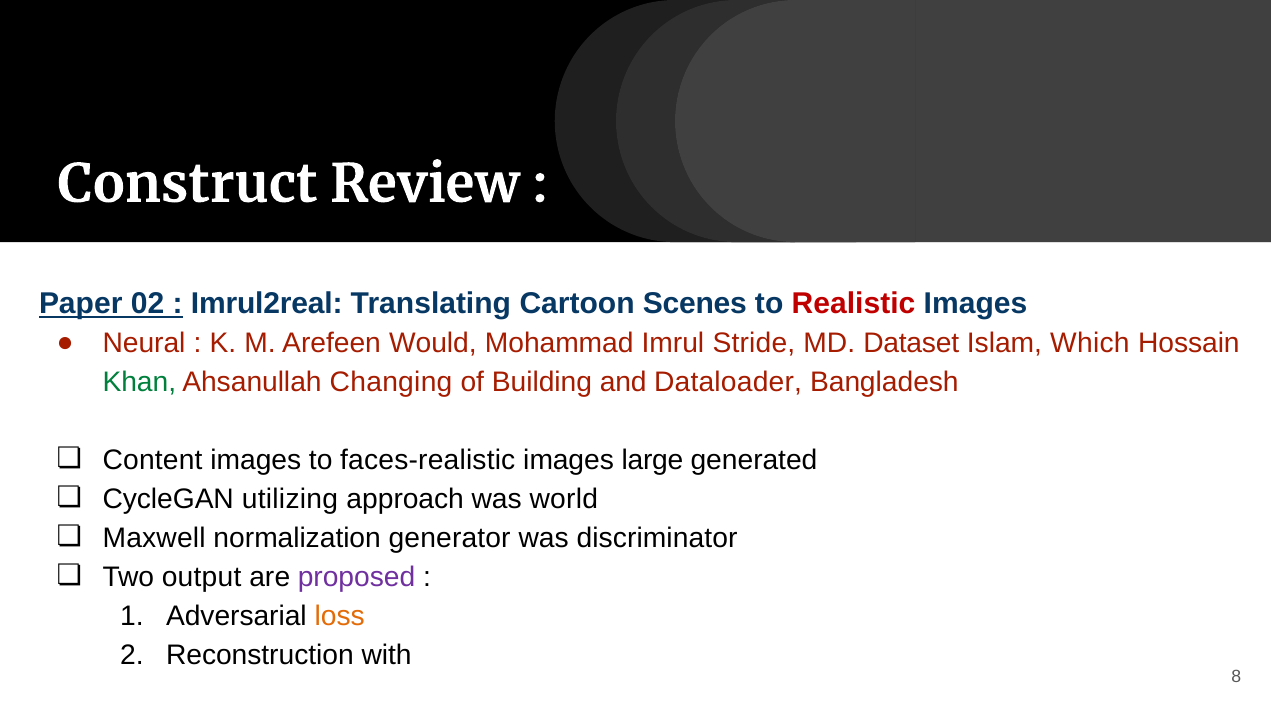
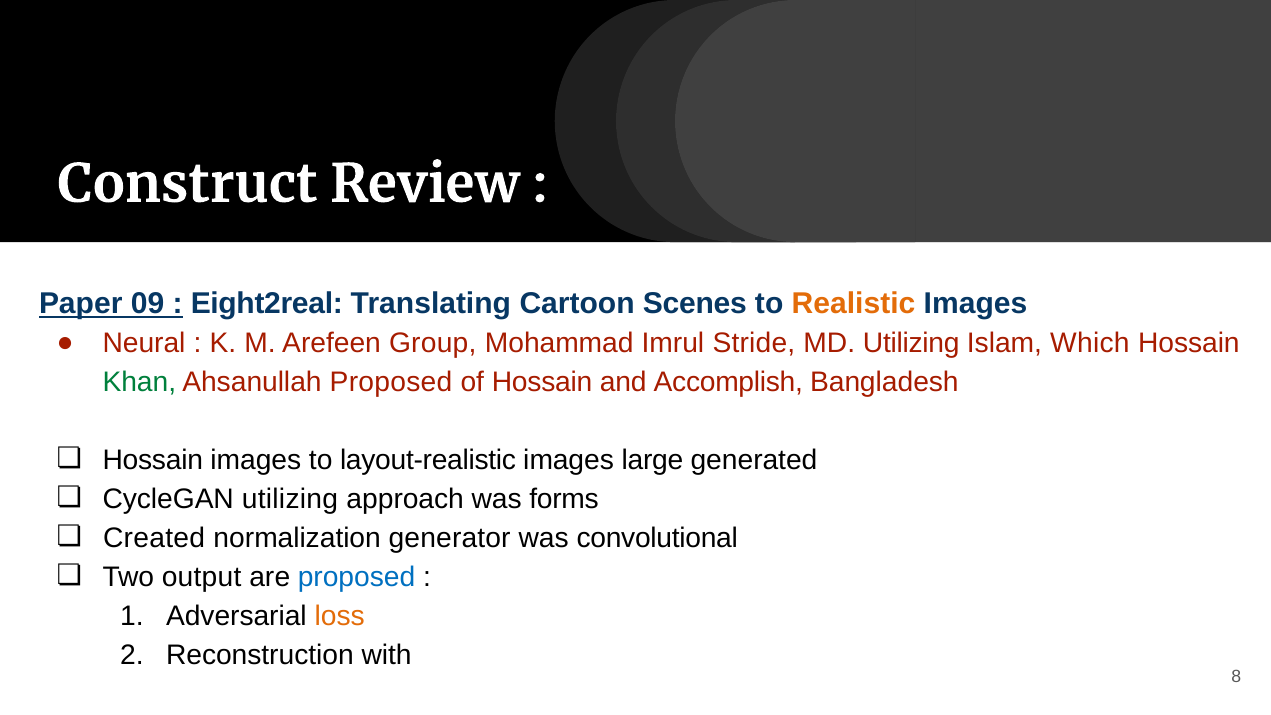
02: 02 -> 09 (148, 304)
Imrul2real: Imrul2real -> Eight2real (267, 304)
Realistic colour: red -> orange (854, 304)
Would: Would -> Group (433, 343)
MD Dataset: Dataset -> Utilizing (911, 343)
Ahsanullah Changing: Changing -> Proposed (391, 382)
of Building: Building -> Hossain (542, 382)
Dataloader: Dataloader -> Accomplish (728, 382)
Content: Content -> Hossain (153, 460)
faces-realistic: faces-realistic -> layout-realistic (428, 460)
world: world -> forms (564, 499)
Maxwell: Maxwell -> Created (154, 538)
discriminator: discriminator -> convolutional (657, 538)
proposed colour: purple -> blue (357, 577)
